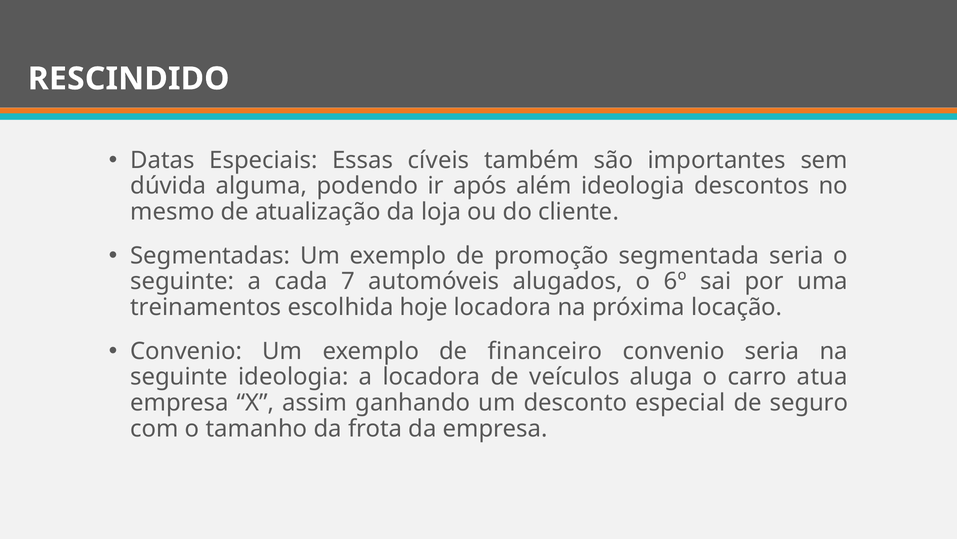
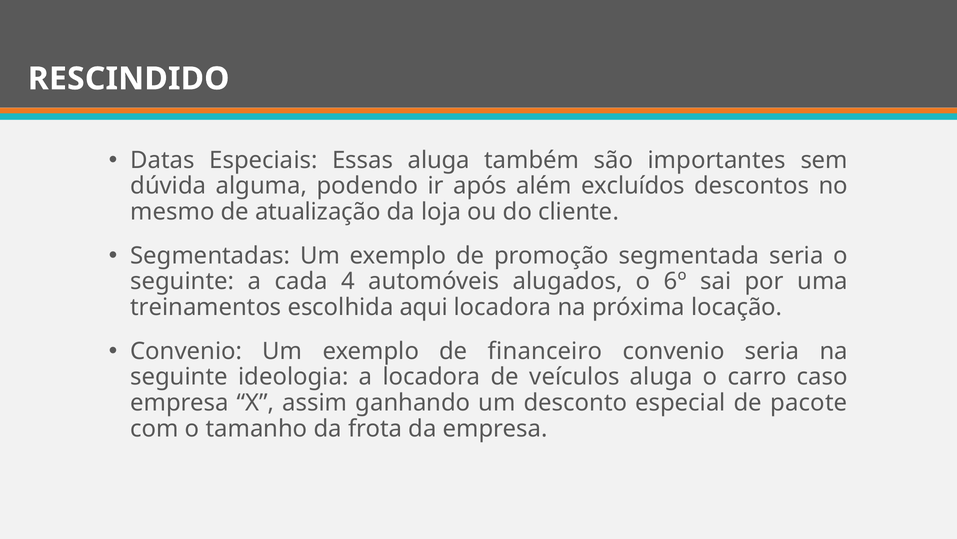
Essas cíveis: cíveis -> aluga (439, 160)
além ideologia: ideologia -> excluídos (633, 186)
7: 7 -> 4 (348, 281)
hoje: hoje -> aqui (424, 307)
atua: atua -> caso (822, 377)
seguro: seguro -> pacote (809, 402)
